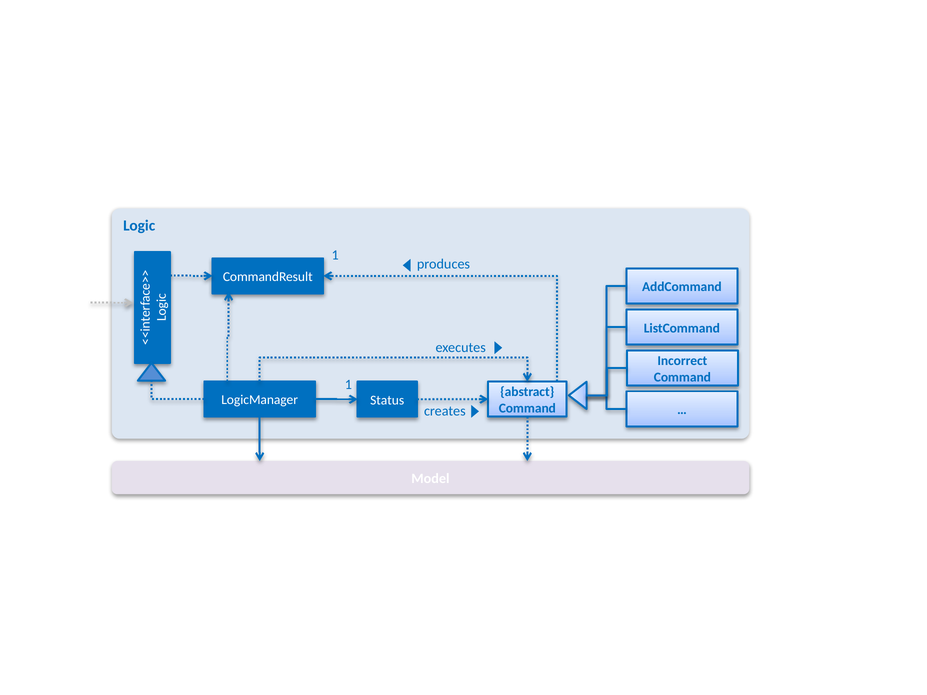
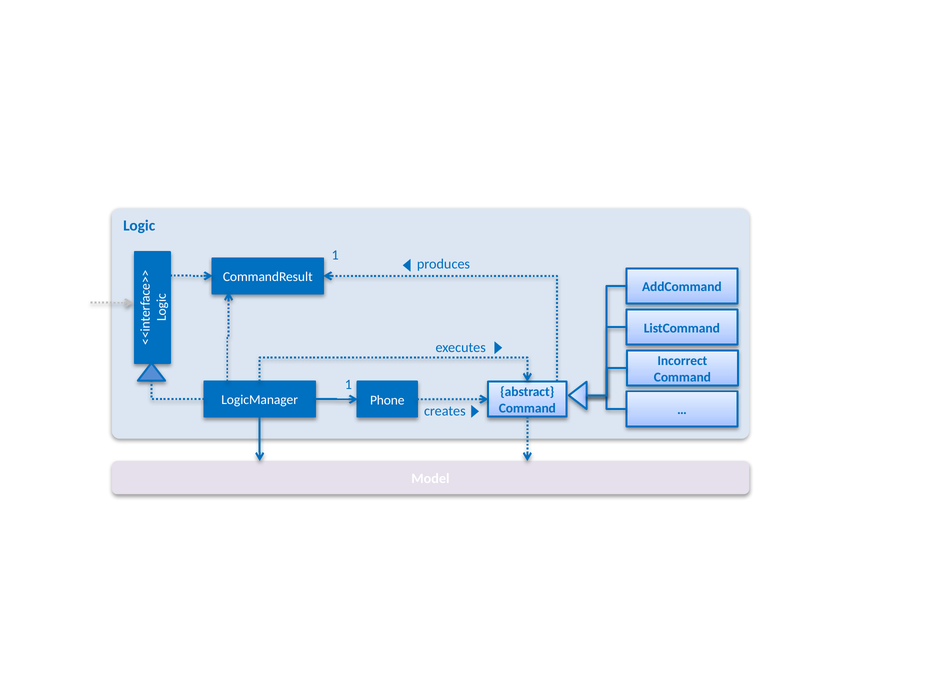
Status: Status -> Phone (387, 400)
